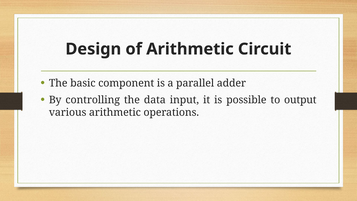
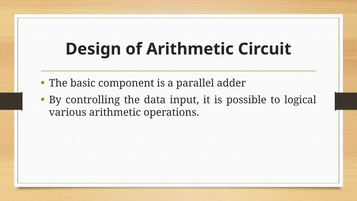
output: output -> logical (300, 100)
